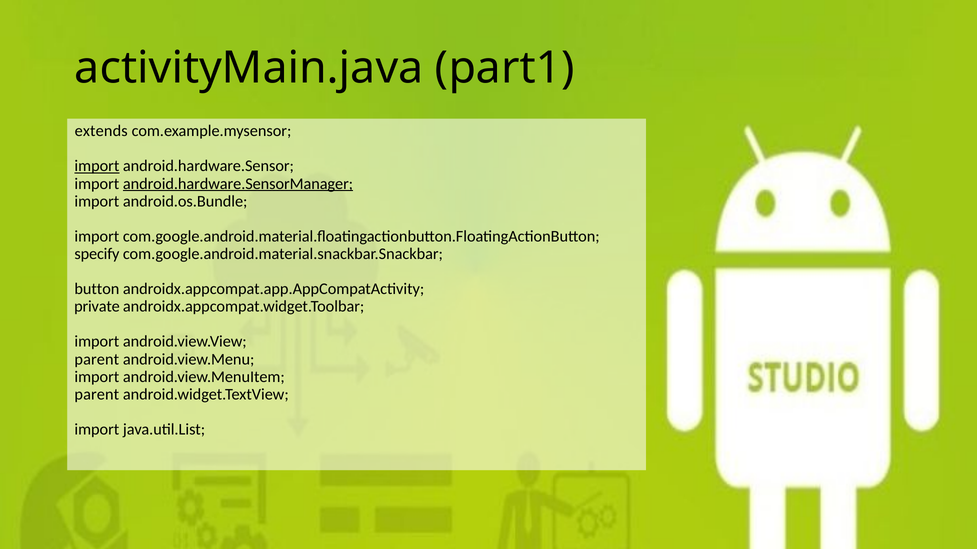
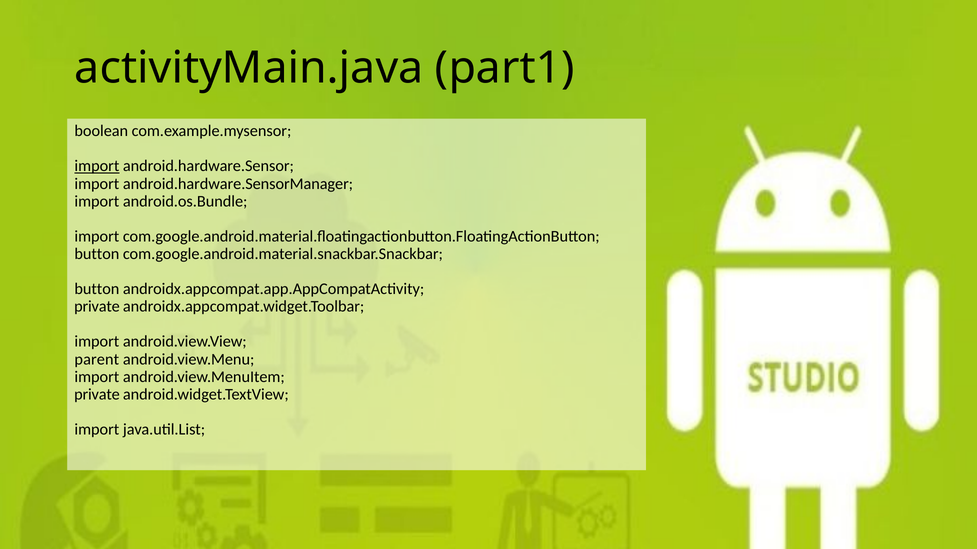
extends: extends -> boolean (101, 131)
android.hardware.SensorManager underline: present -> none (238, 184)
specify: specify -> button (97, 254)
parent: parent -> private (97, 395)
